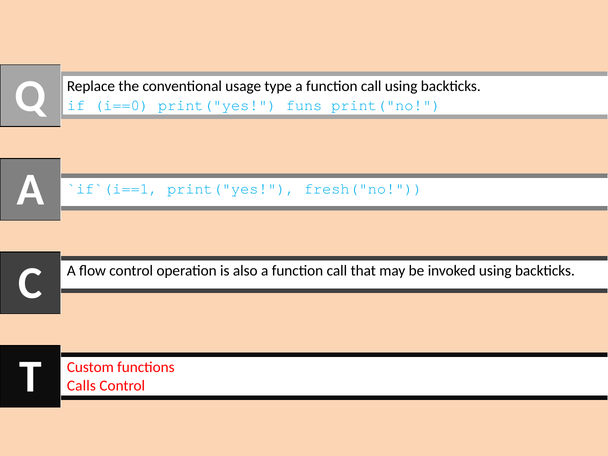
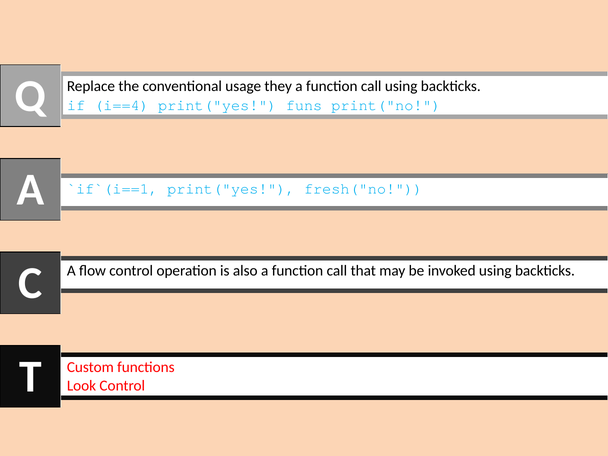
type: type -> they (278, 86)
i==0: i==0 -> i==4 (122, 105)
Calls: Calls -> Look (81, 386)
